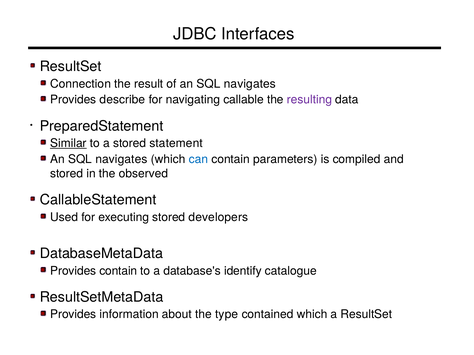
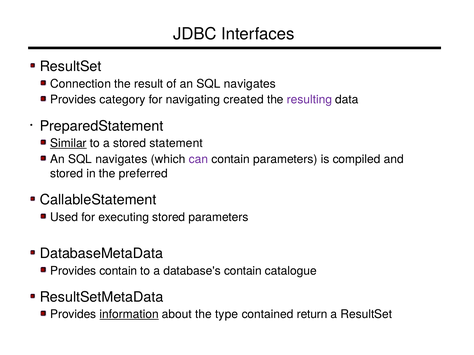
describe: describe -> category (123, 100)
callable: callable -> created (244, 100)
can colour: blue -> purple (198, 159)
observed: observed -> preferred (143, 174)
stored developers: developers -> parameters (218, 217)
database's identify: identify -> contain (243, 271)
information underline: none -> present (129, 315)
contained which: which -> return (312, 315)
